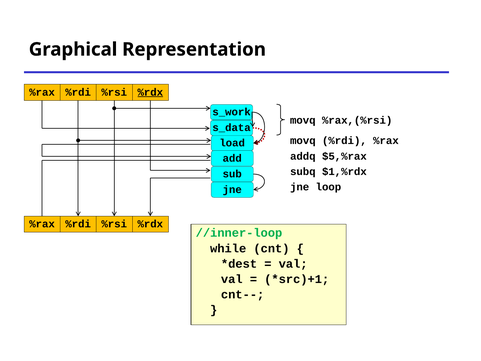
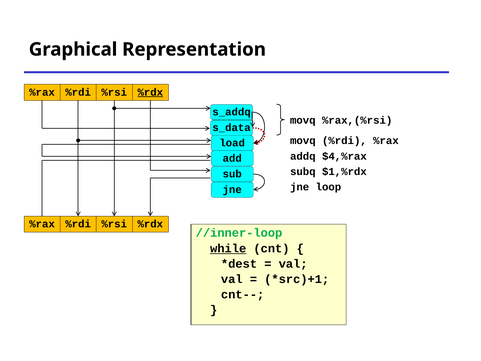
s_work: s_work -> s_addq (232, 112)
$5,%rax: $5,%rax -> $4,%rax (344, 156)
while underline: none -> present (228, 248)
